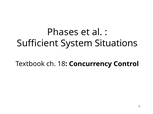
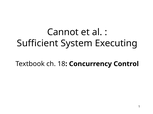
Phases: Phases -> Cannot (63, 32)
Situations: Situations -> Executing (116, 44)
